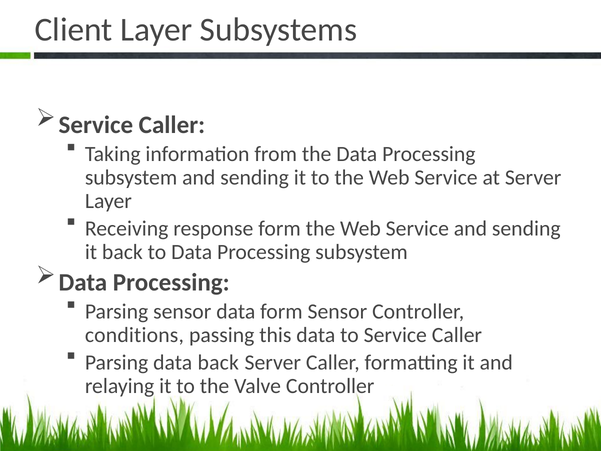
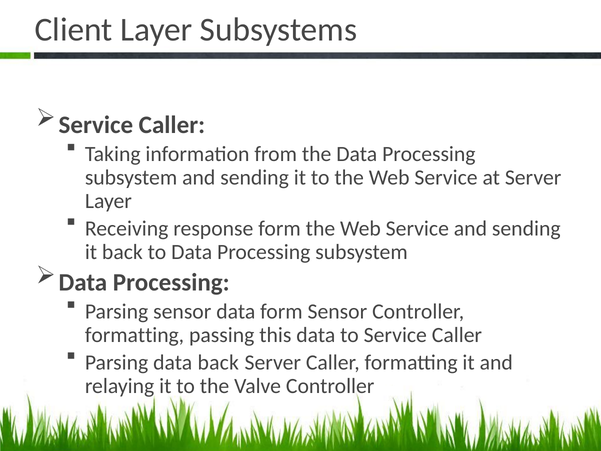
conditions: conditions -> formatting (135, 335)
